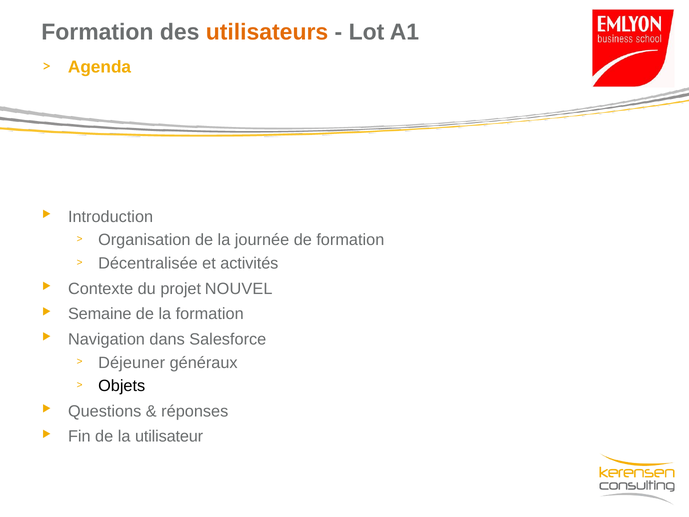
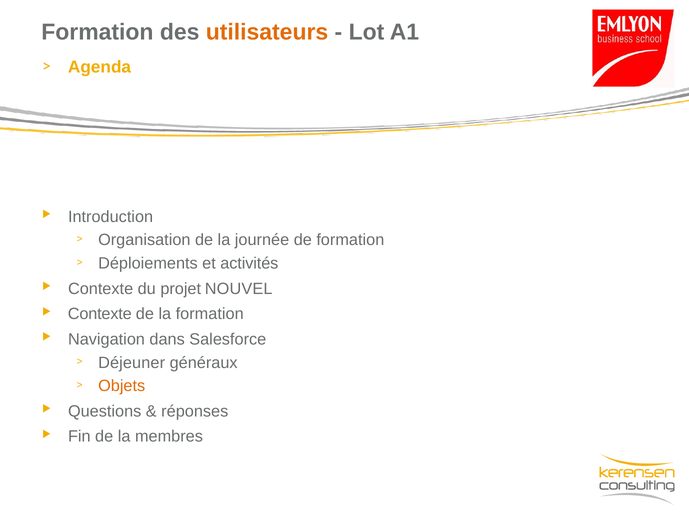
Décentralisée: Décentralisée -> Déploiements (148, 263)
Semaine: Semaine -> Contexte (100, 314)
Objets colour: black -> orange (122, 386)
utilisateur: utilisateur -> membres (169, 436)
